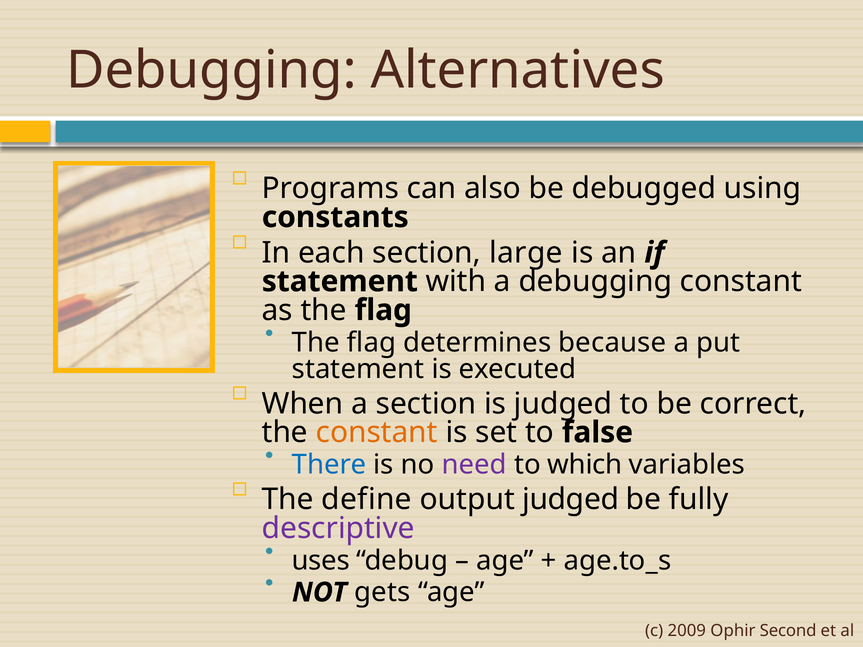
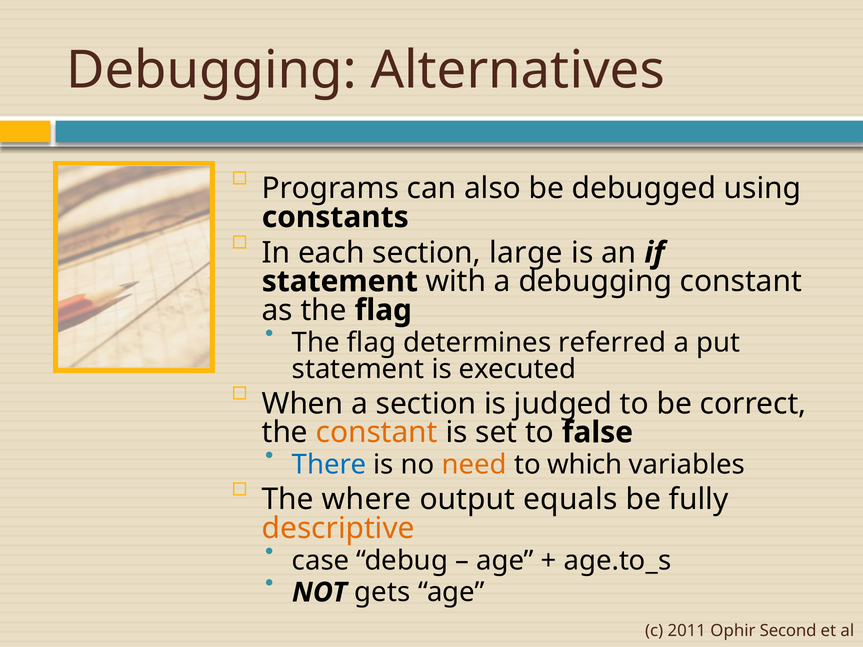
because: because -> referred (612, 343)
need colour: purple -> orange (474, 465)
define: define -> where (367, 500)
output judged: judged -> equals (570, 500)
descriptive colour: purple -> orange (338, 528)
uses: uses -> case (321, 561)
2009: 2009 -> 2011 (687, 631)
